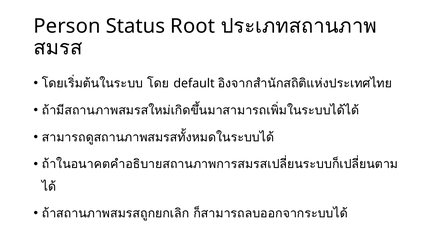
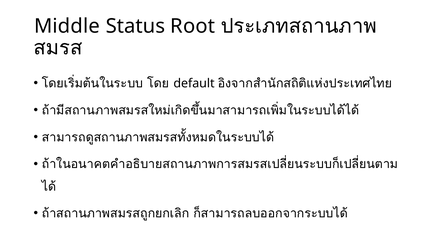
Person: Person -> Middle (67, 26)
